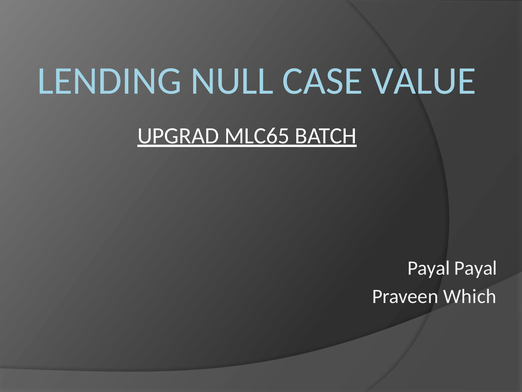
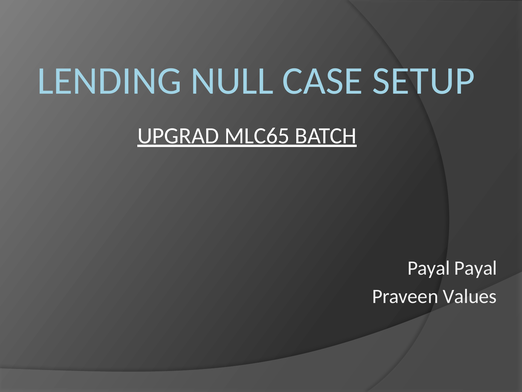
VALUE: VALUE -> SETUP (424, 81)
Which: Which -> Values (470, 296)
